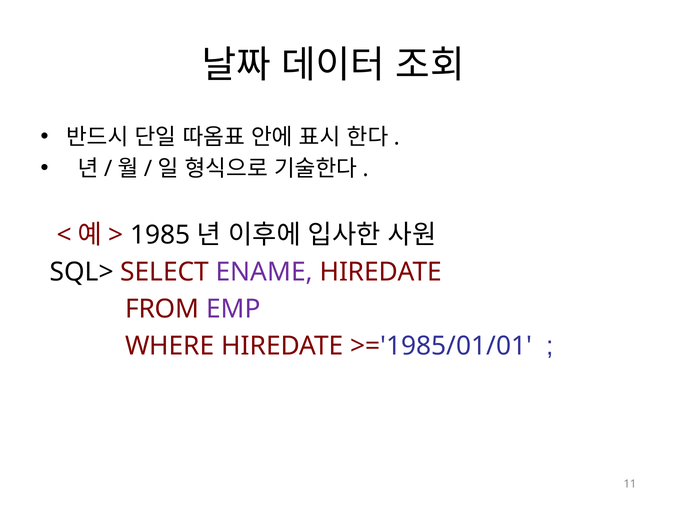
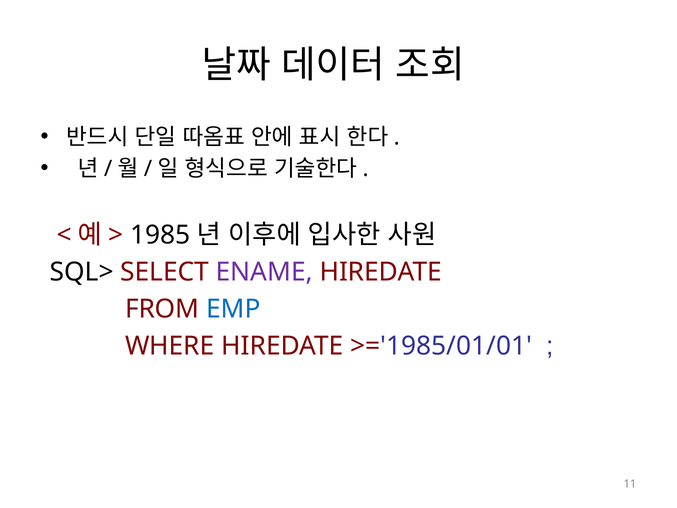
EMP colour: purple -> blue (233, 309)
